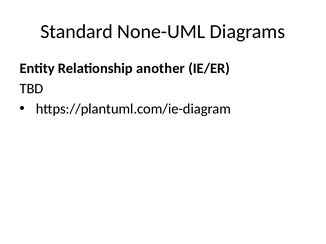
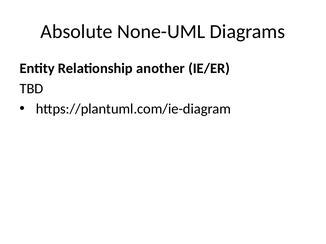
Standard: Standard -> Absolute (77, 32)
